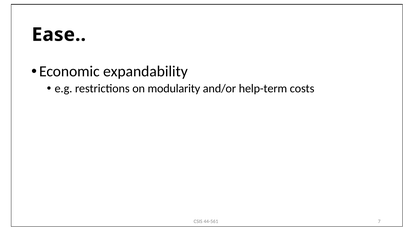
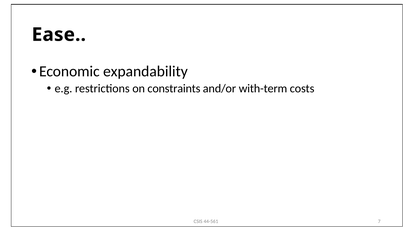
modularity: modularity -> constraints (174, 88)
help-term: help-term -> with-term (263, 88)
